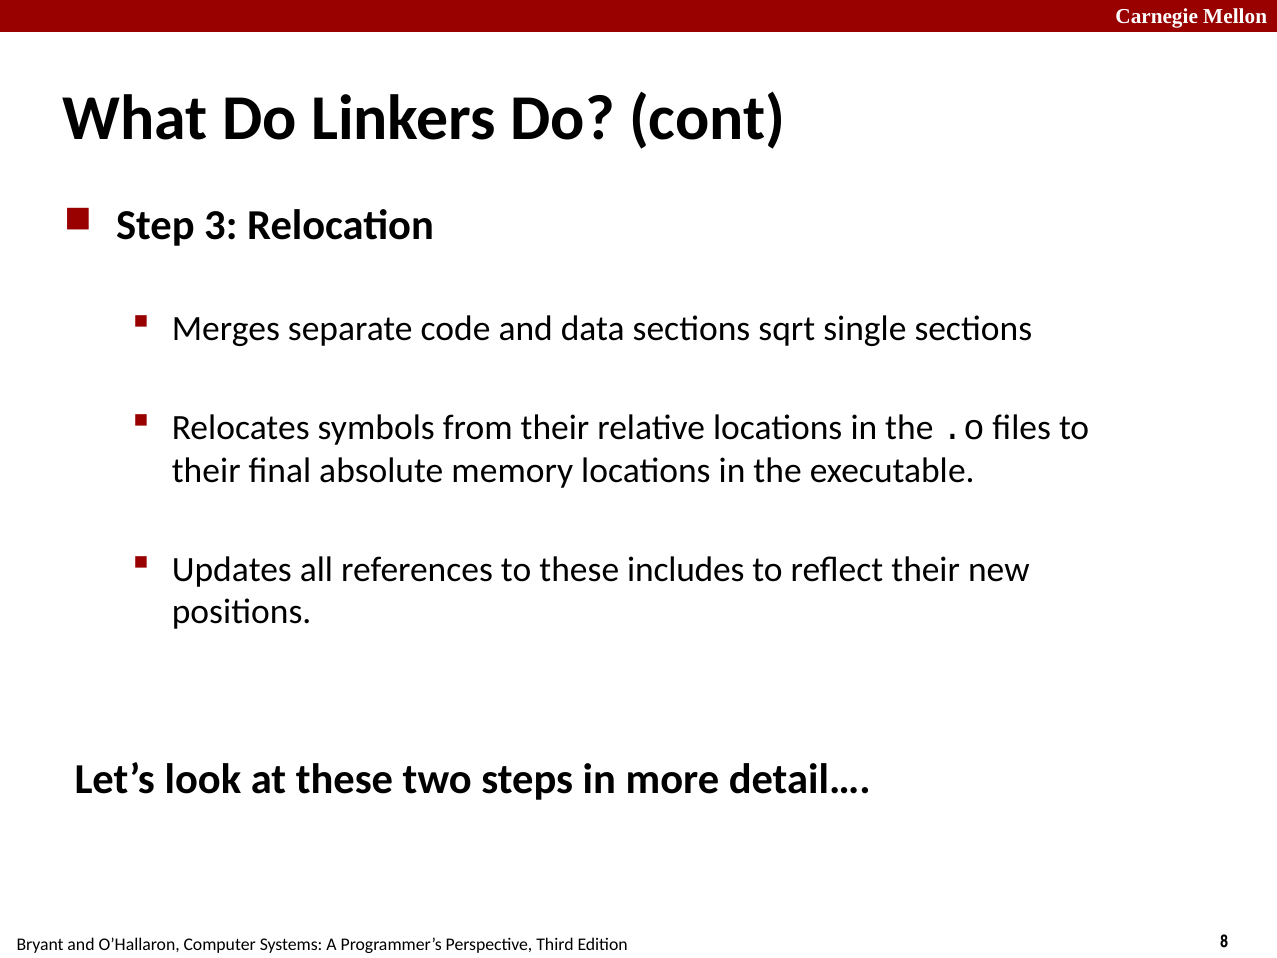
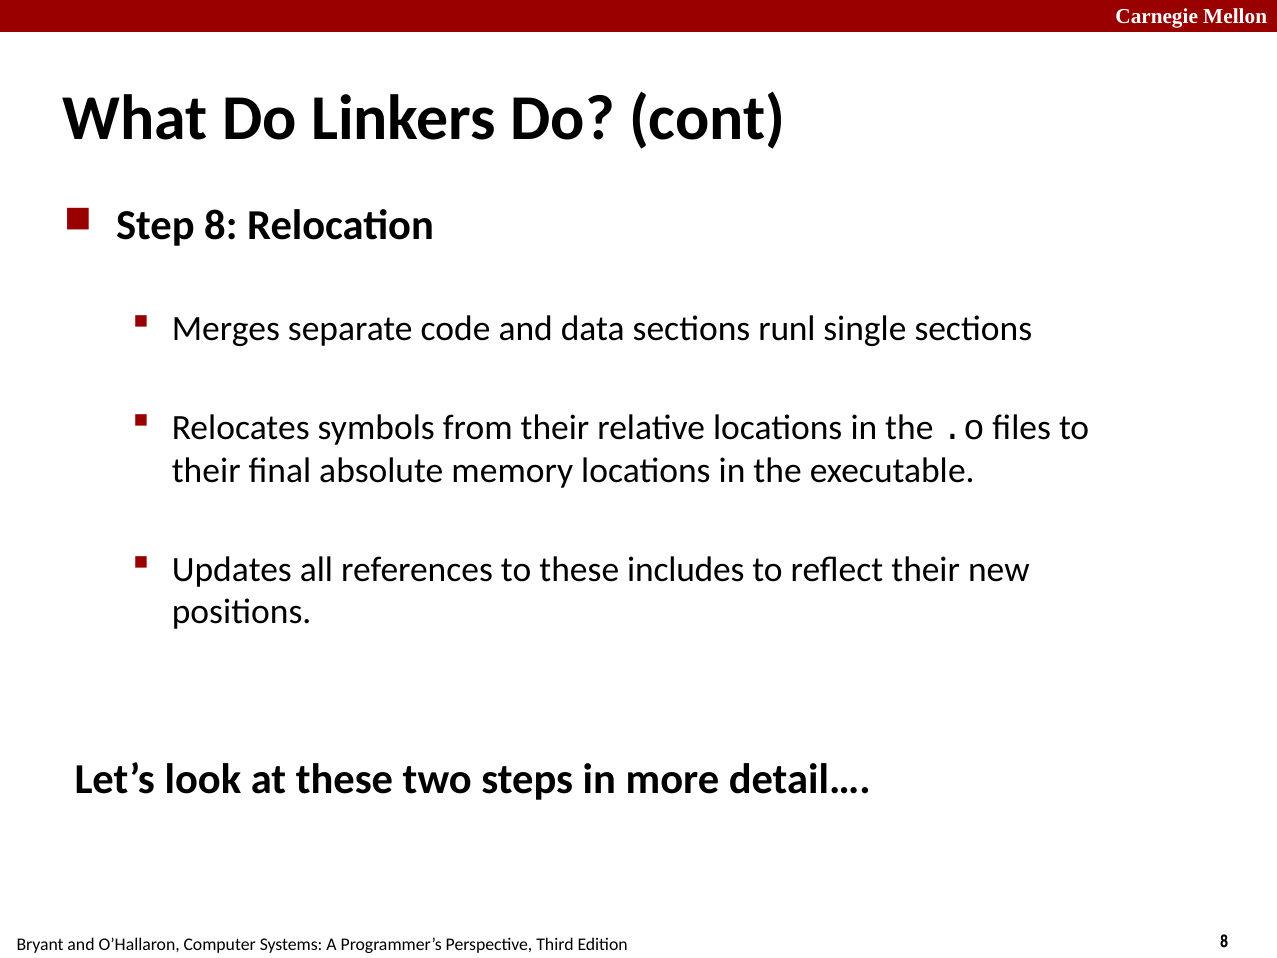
Step 3: 3 -> 8 (221, 225)
sqrt: sqrt -> runl (787, 328)
